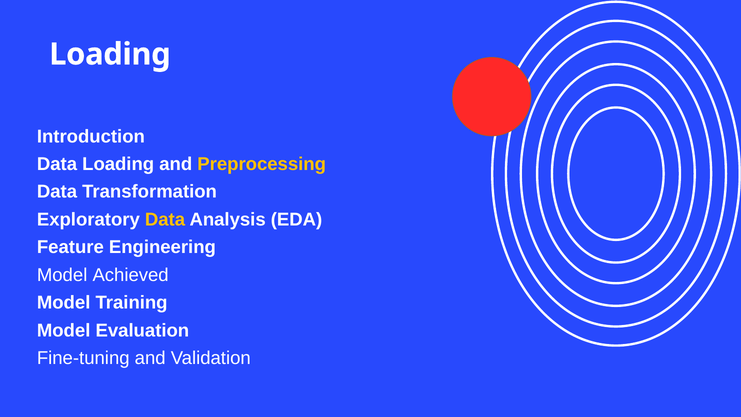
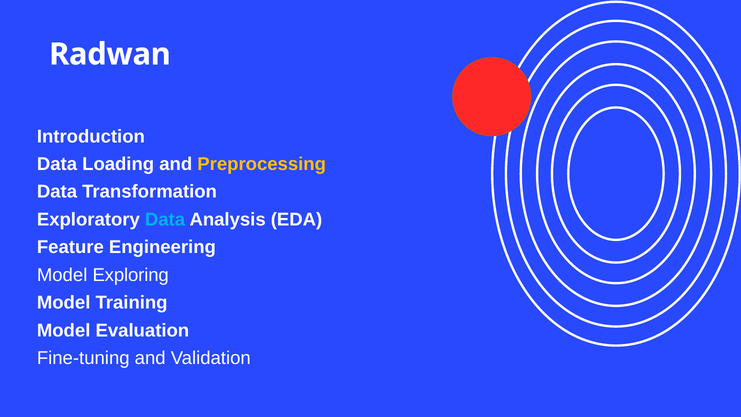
Loading: Loading -> Radwan (110, 54)
Data colour: yellow -> light blue (165, 220)
Achieved: Achieved -> Exploring (131, 275)
